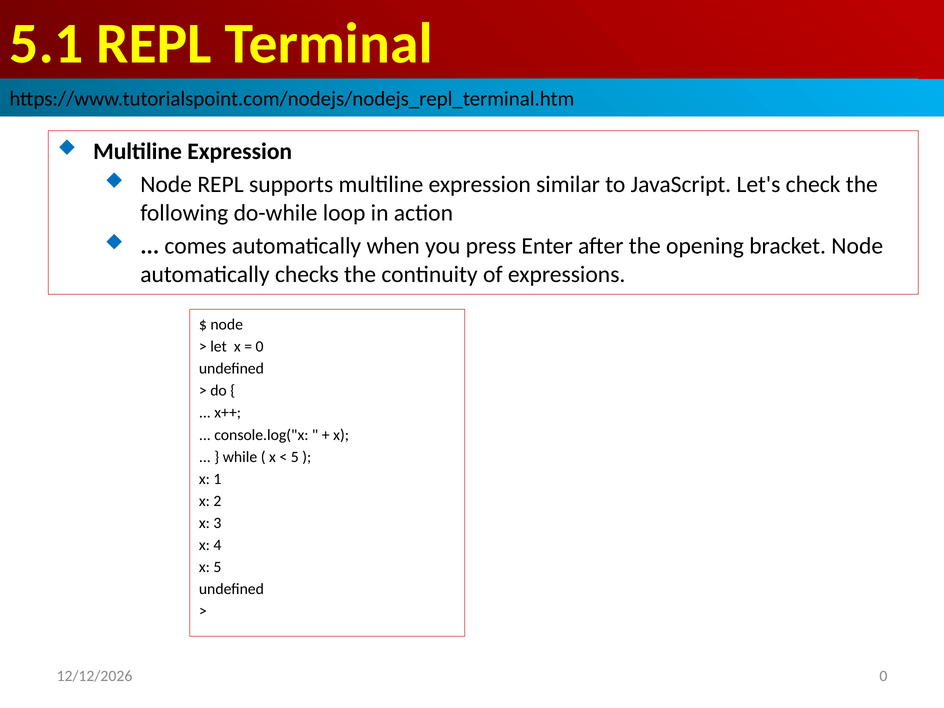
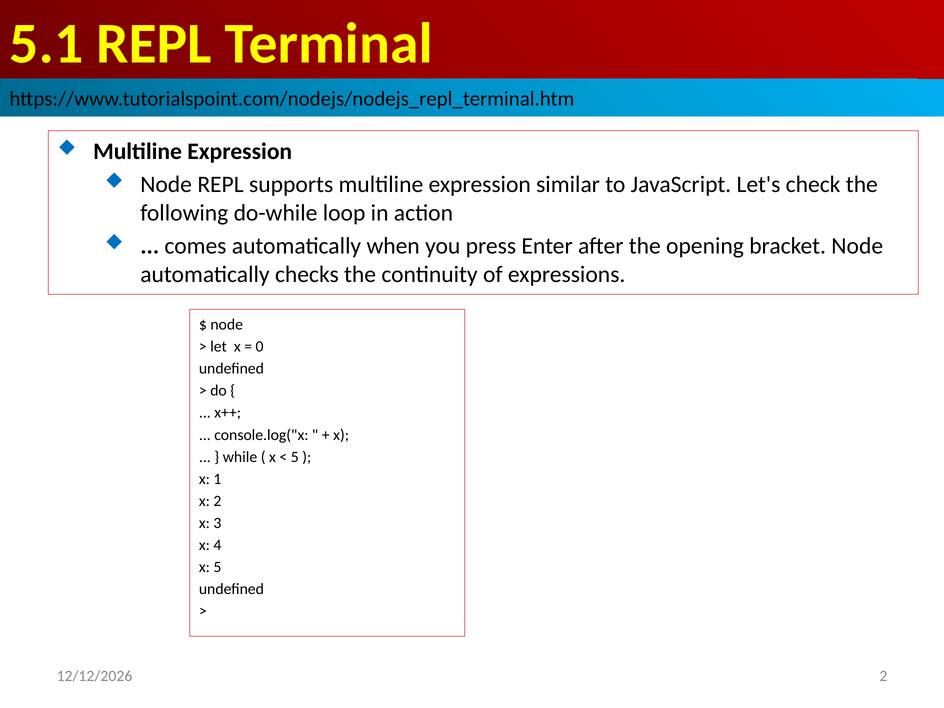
0: 0 -> 2 (883, 676)
